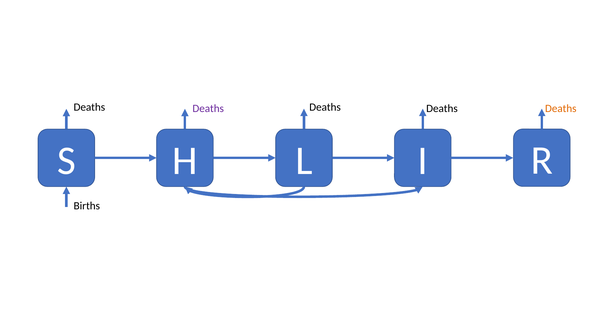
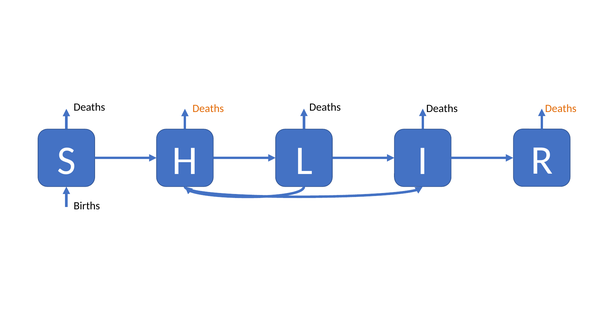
Deaths colour: purple -> orange (208, 109)
